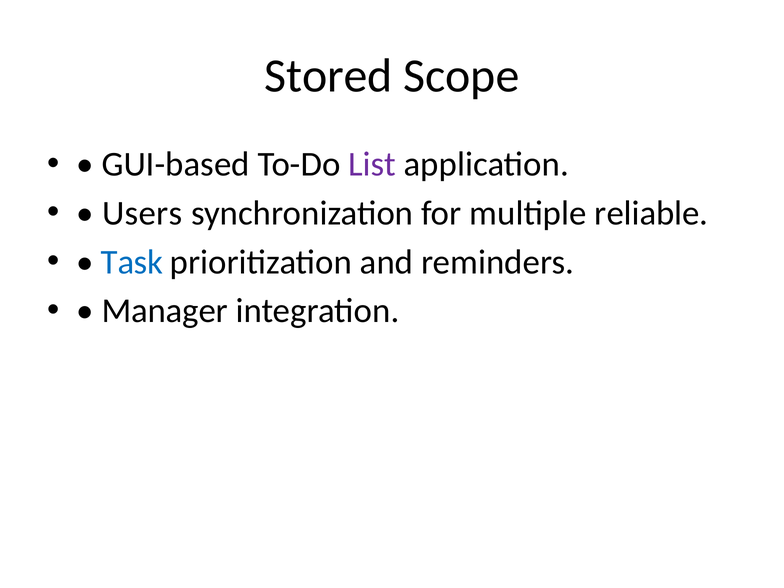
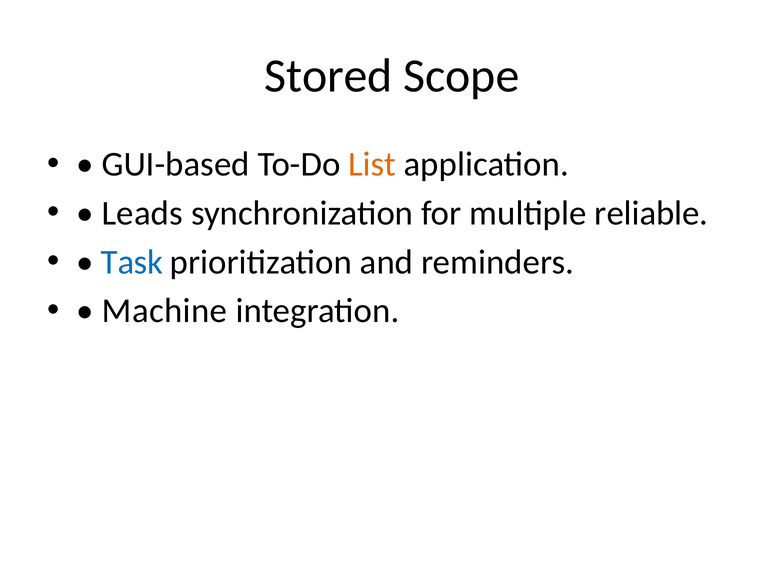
List colour: purple -> orange (372, 164)
Users: Users -> Leads (142, 213)
Manager: Manager -> Machine (164, 311)
